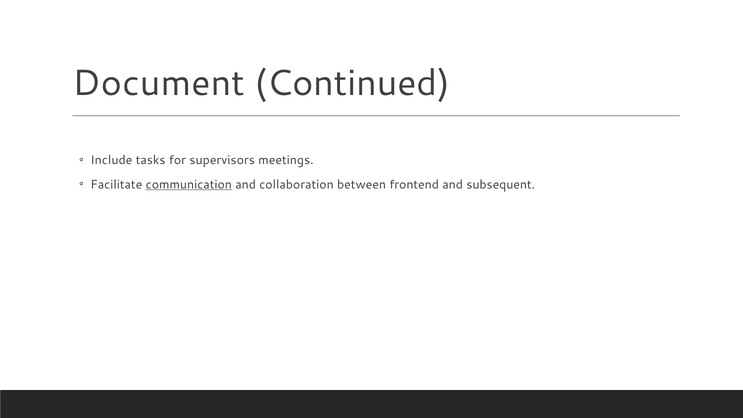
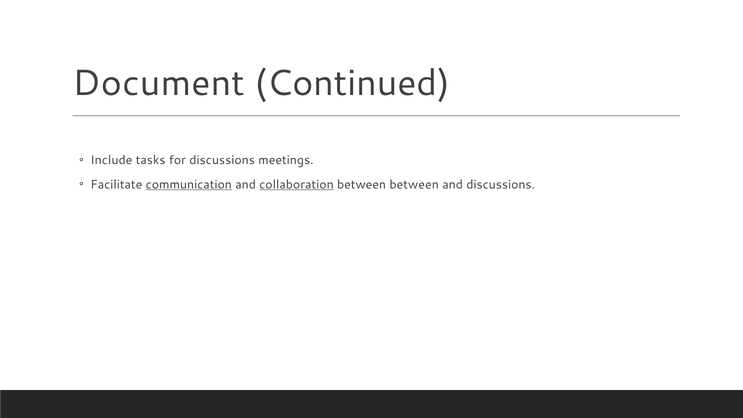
for supervisors: supervisors -> discussions (222, 160)
collaboration underline: none -> present (297, 184)
between frontend: frontend -> between (414, 184)
and subsequent: subsequent -> discussions (501, 184)
